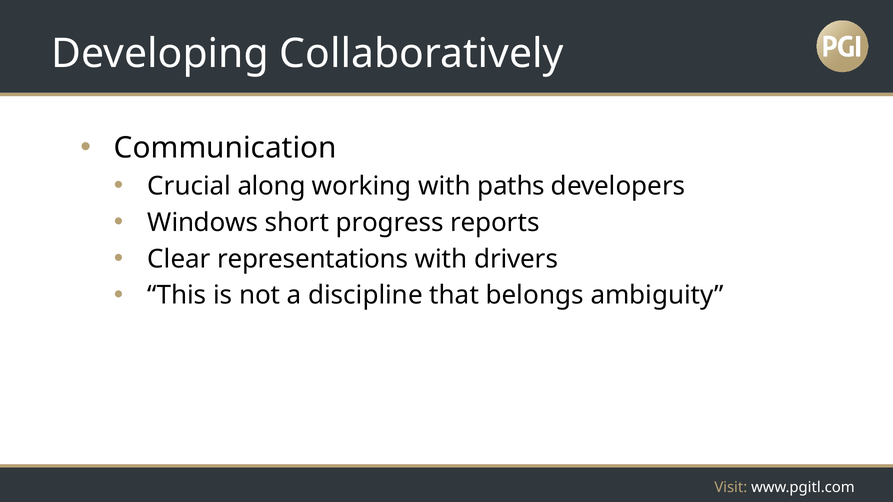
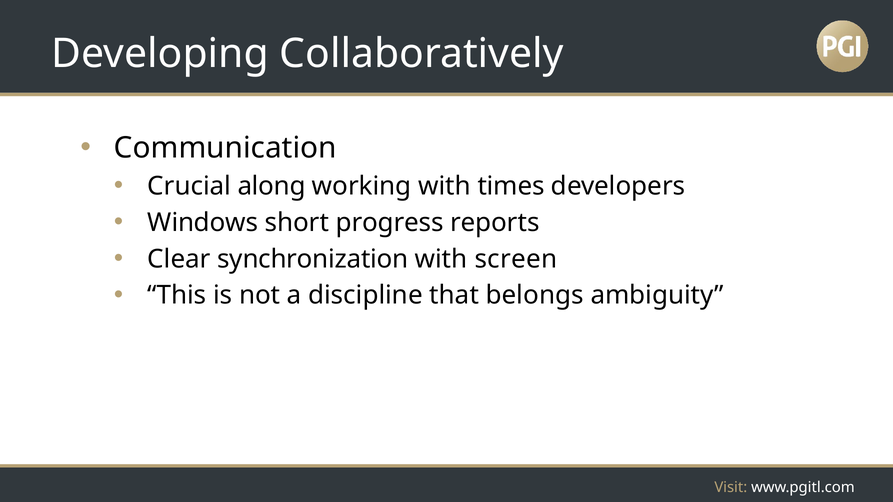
paths: paths -> times (511, 186)
representations: representations -> synchronization (313, 259)
drivers: drivers -> screen (516, 259)
